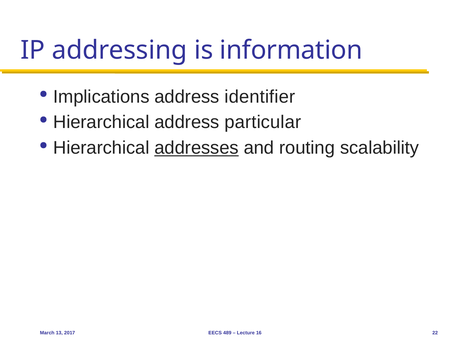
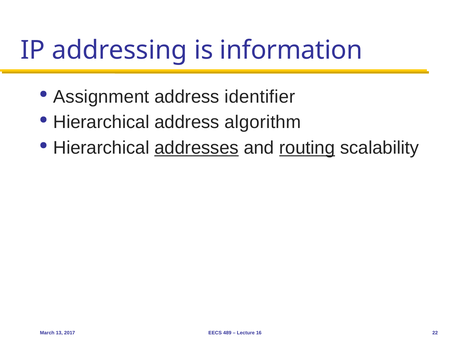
Implications: Implications -> Assignment (101, 97)
particular: particular -> algorithm (263, 122)
routing underline: none -> present (307, 148)
